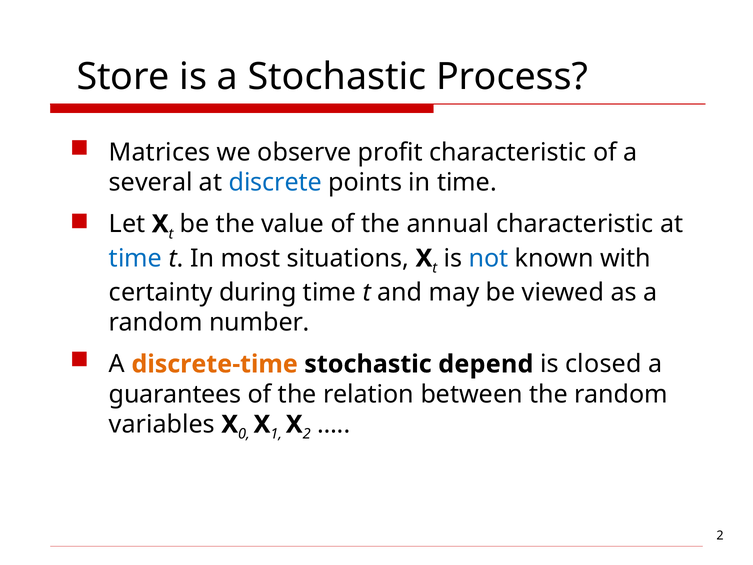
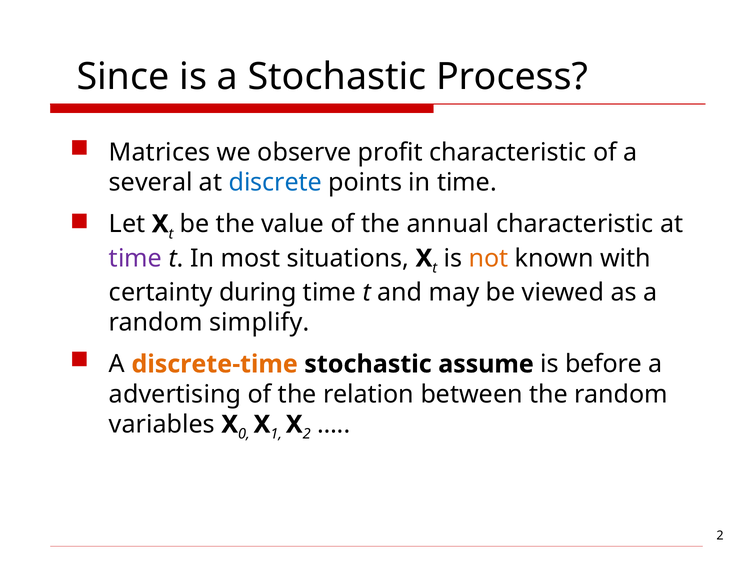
Store: Store -> Since (123, 77)
time colour: blue -> purple (136, 258)
not colour: blue -> orange (489, 258)
number: number -> simplify (259, 323)
depend: depend -> assume (486, 364)
closed: closed -> before (604, 364)
guarantees: guarantees -> advertising (175, 394)
